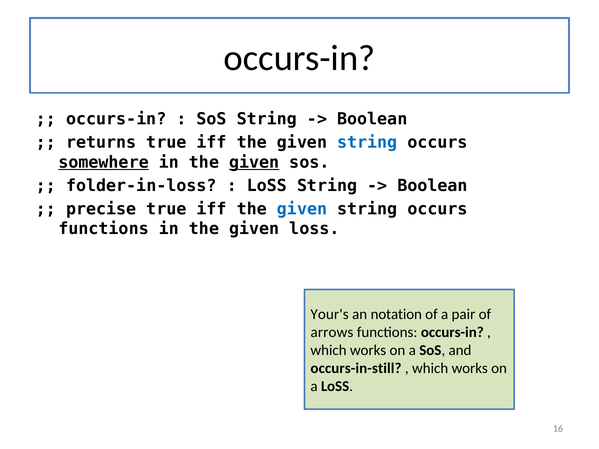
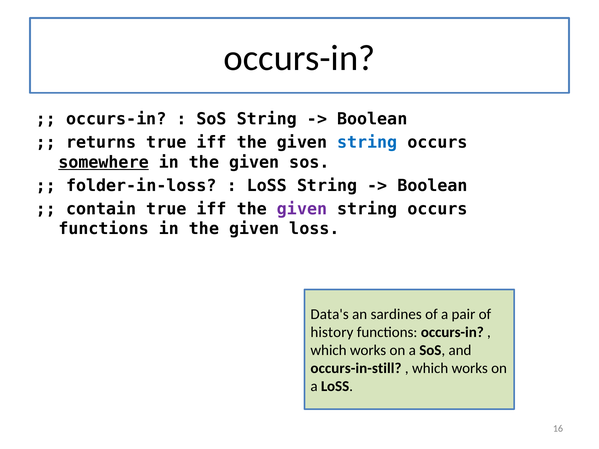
given underline: present -> none (254, 162)
precise: precise -> contain (101, 209)
given colour: blue -> purple (302, 209)
Your's: Your's -> Data's (330, 315)
notation: notation -> sardines (396, 315)
arrows: arrows -> history (332, 332)
